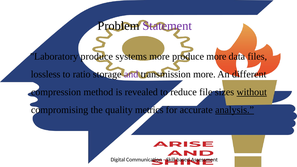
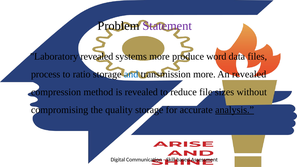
Laboratory produce: produce -> revealed (97, 56)
produce more: more -> word (216, 56)
lossless: lossless -> process (46, 74)
and colour: purple -> blue (131, 74)
An different: different -> revealed (249, 74)
without underline: present -> none (252, 92)
quality metrics: metrics -> storage (149, 110)
